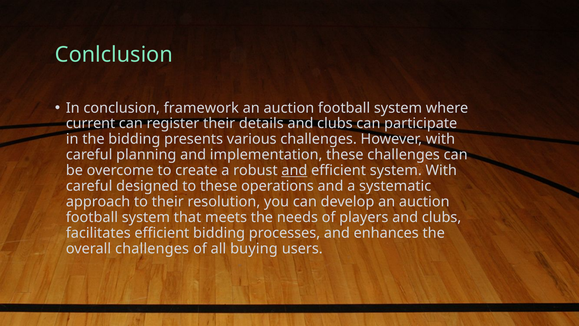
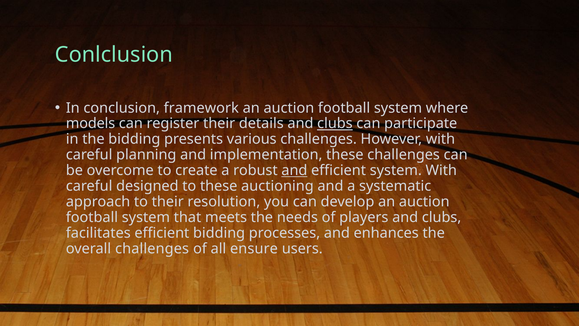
current: current -> models (91, 123)
clubs underline: none -> present (335, 123)
operations: operations -> auctioning (277, 186)
buying: buying -> ensure (254, 248)
